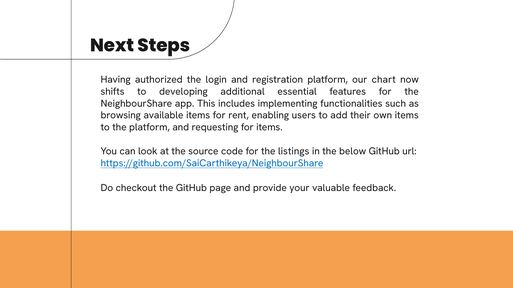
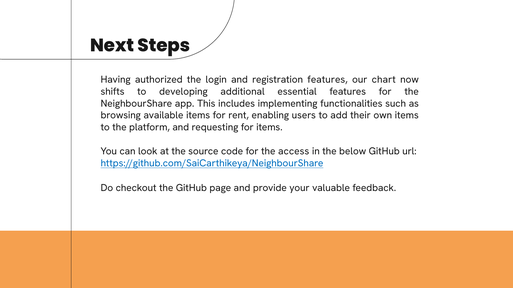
registration platform: platform -> features (328, 80)
listings: listings -> access (294, 151)
